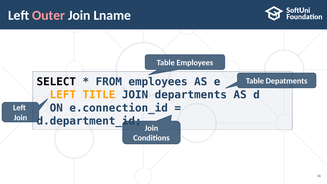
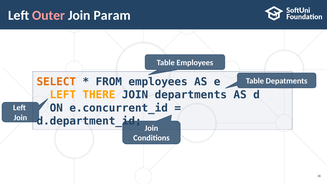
Lname: Lname -> Param (112, 15)
SELECT colour: black -> orange (56, 82)
TITLE: TITLE -> THERE (99, 95)
e.connection_id: e.connection_id -> e.concurrent_id (119, 108)
